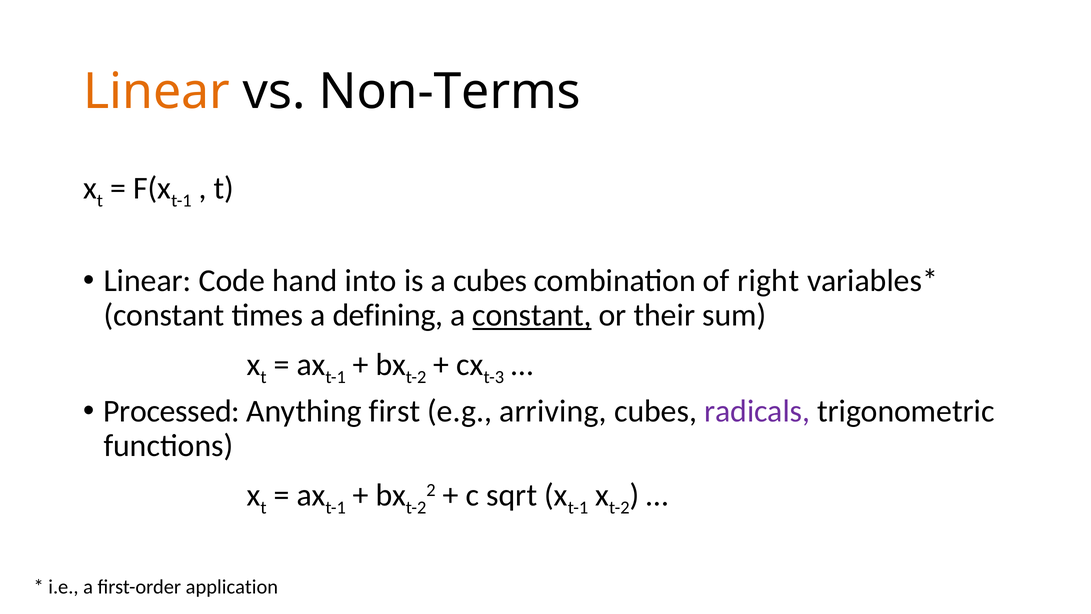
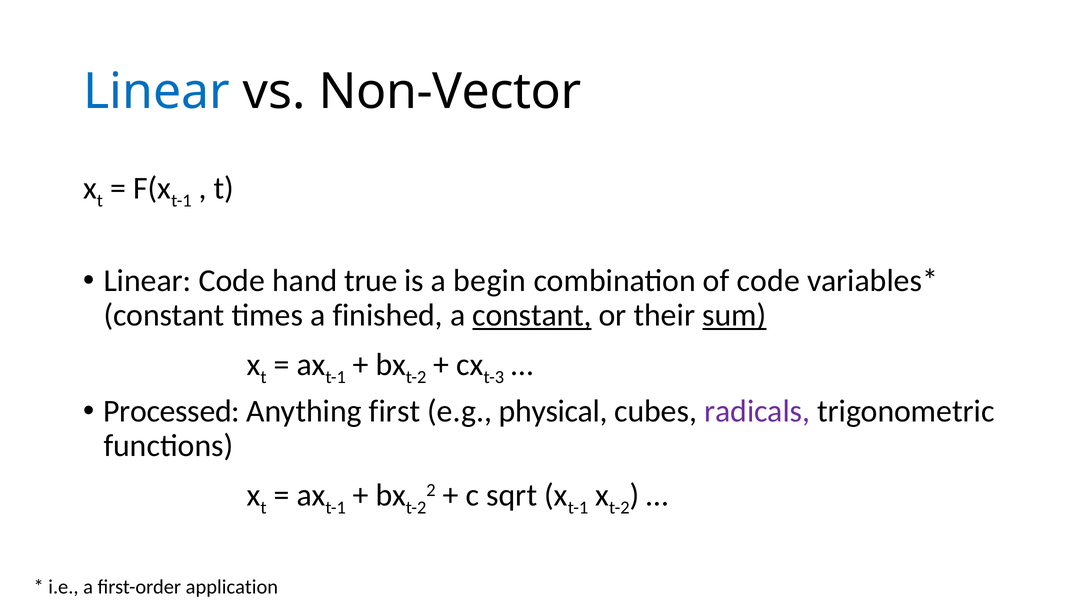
Linear colour: orange -> blue (157, 92)
Non-Terms: Non-Terms -> Non-Vector (450, 92)
into: into -> true (371, 281)
a cubes: cubes -> begin (490, 281)
of right: right -> code (768, 281)
defining: defining -> finished (388, 315)
sum underline: none -> present (734, 315)
arriving: arriving -> physical (553, 411)
